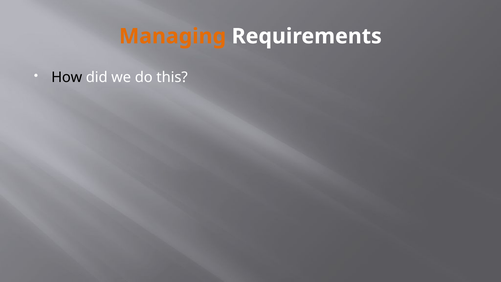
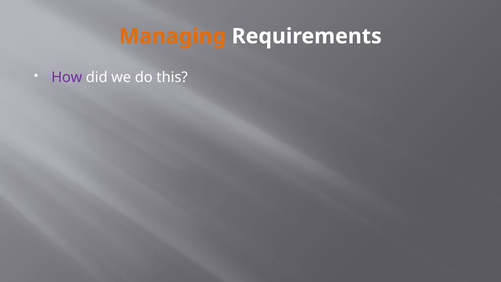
How colour: black -> purple (67, 77)
